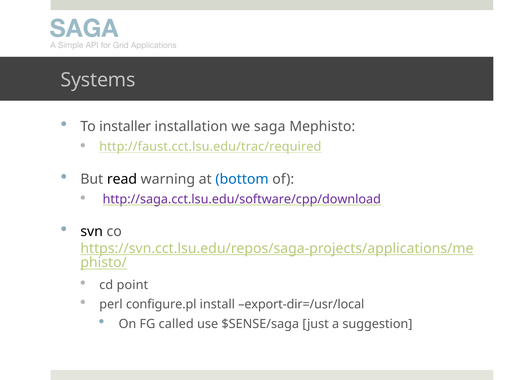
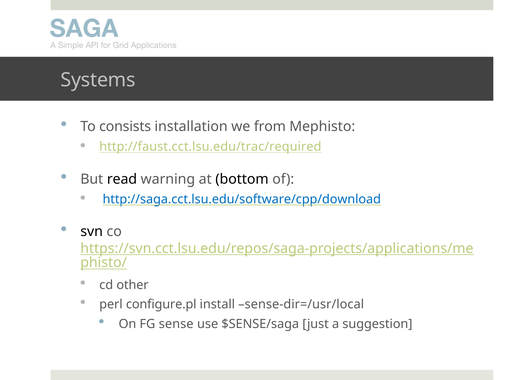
installer: installer -> consists (125, 126)
saga: saga -> from (270, 126)
bottom colour: blue -> black (242, 179)
http://saga.cct.lsu.edu/software/cpp/download colour: purple -> blue (242, 199)
point: point -> other (133, 285)
export-dir=/usr/local: export-dir=/usr/local -> sense-dir=/usr/local (301, 304)
called: called -> sense (176, 323)
